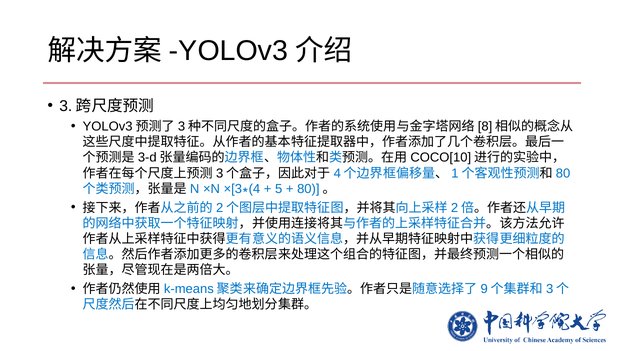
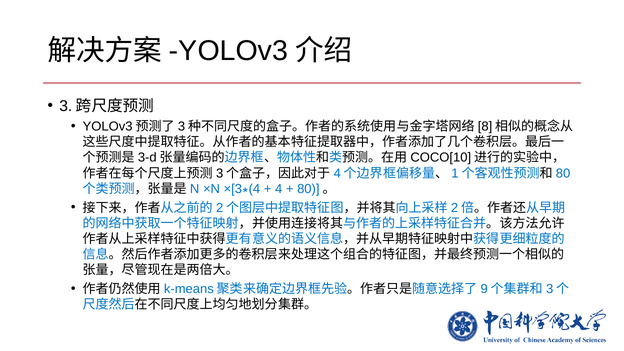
5: 5 -> 4 (279, 189)
